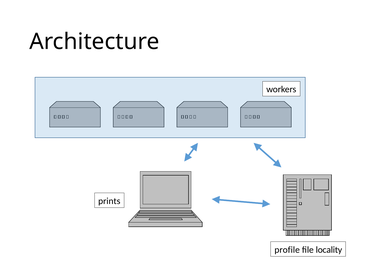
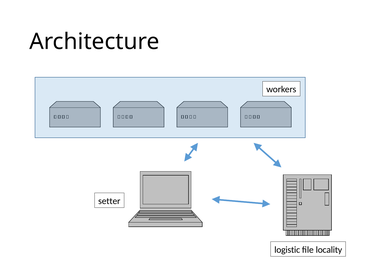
prints: prints -> setter (109, 201)
profile: profile -> logistic (287, 250)
